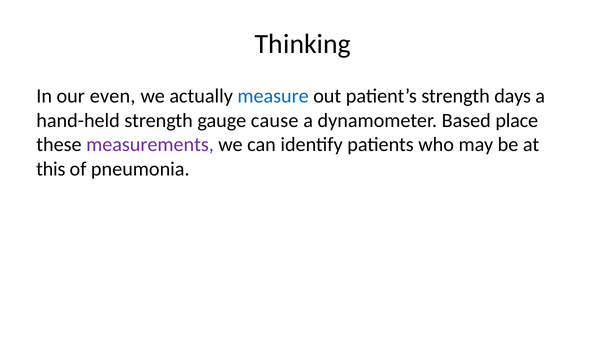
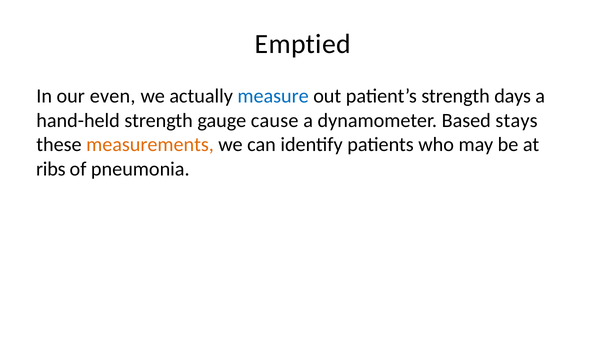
Thinking: Thinking -> Emptied (303, 44)
place: place -> stays (517, 120)
measurements colour: purple -> orange (150, 145)
this: this -> ribs (51, 169)
